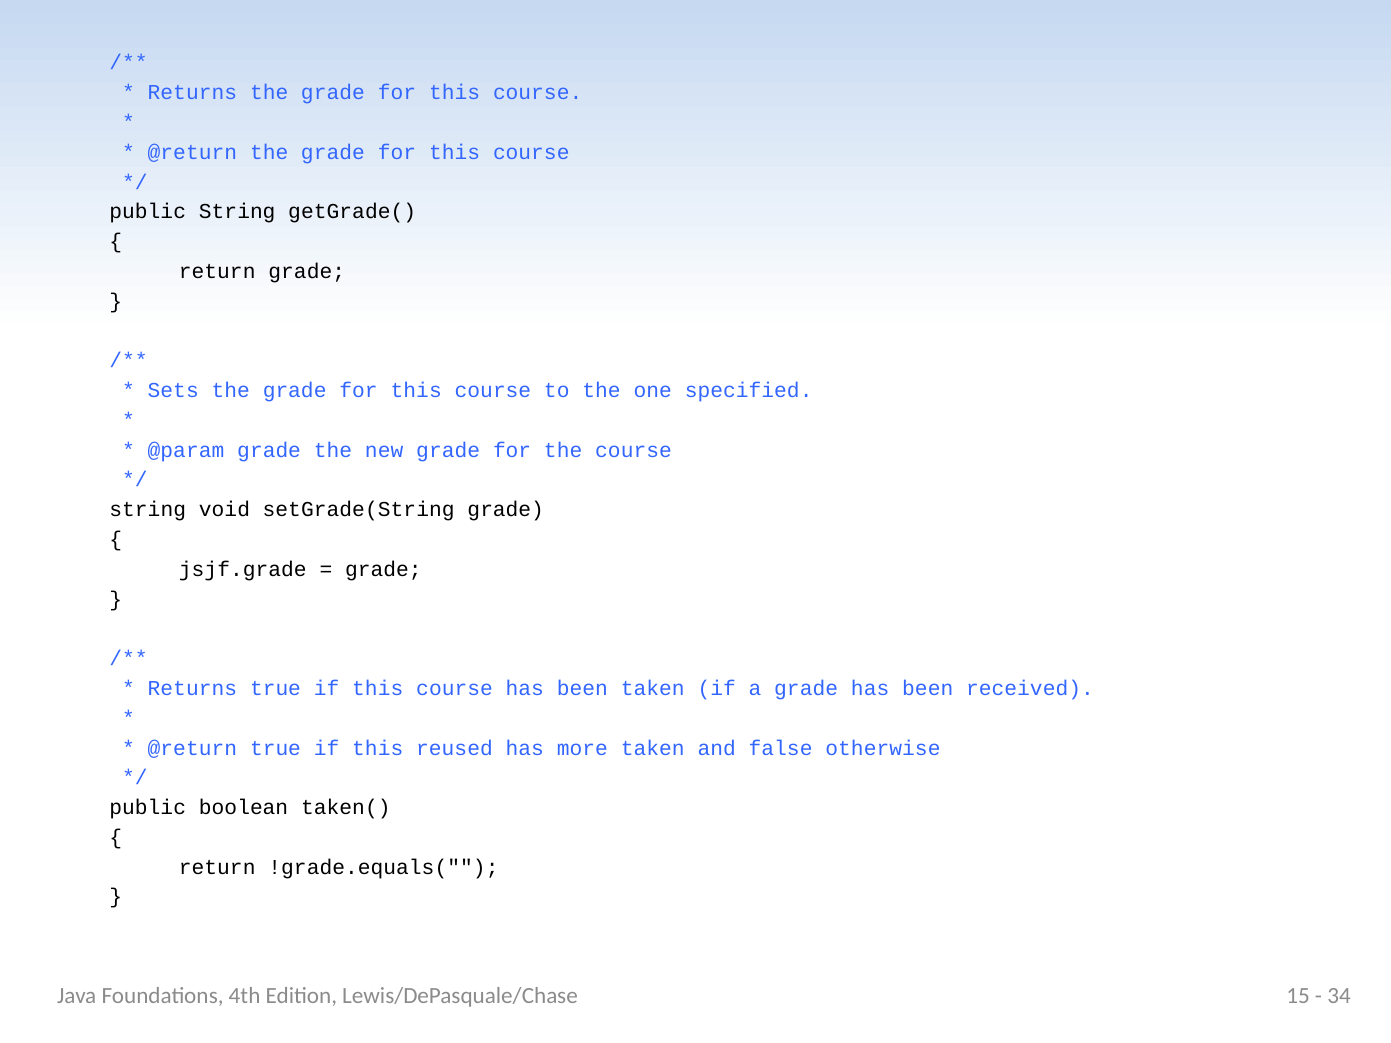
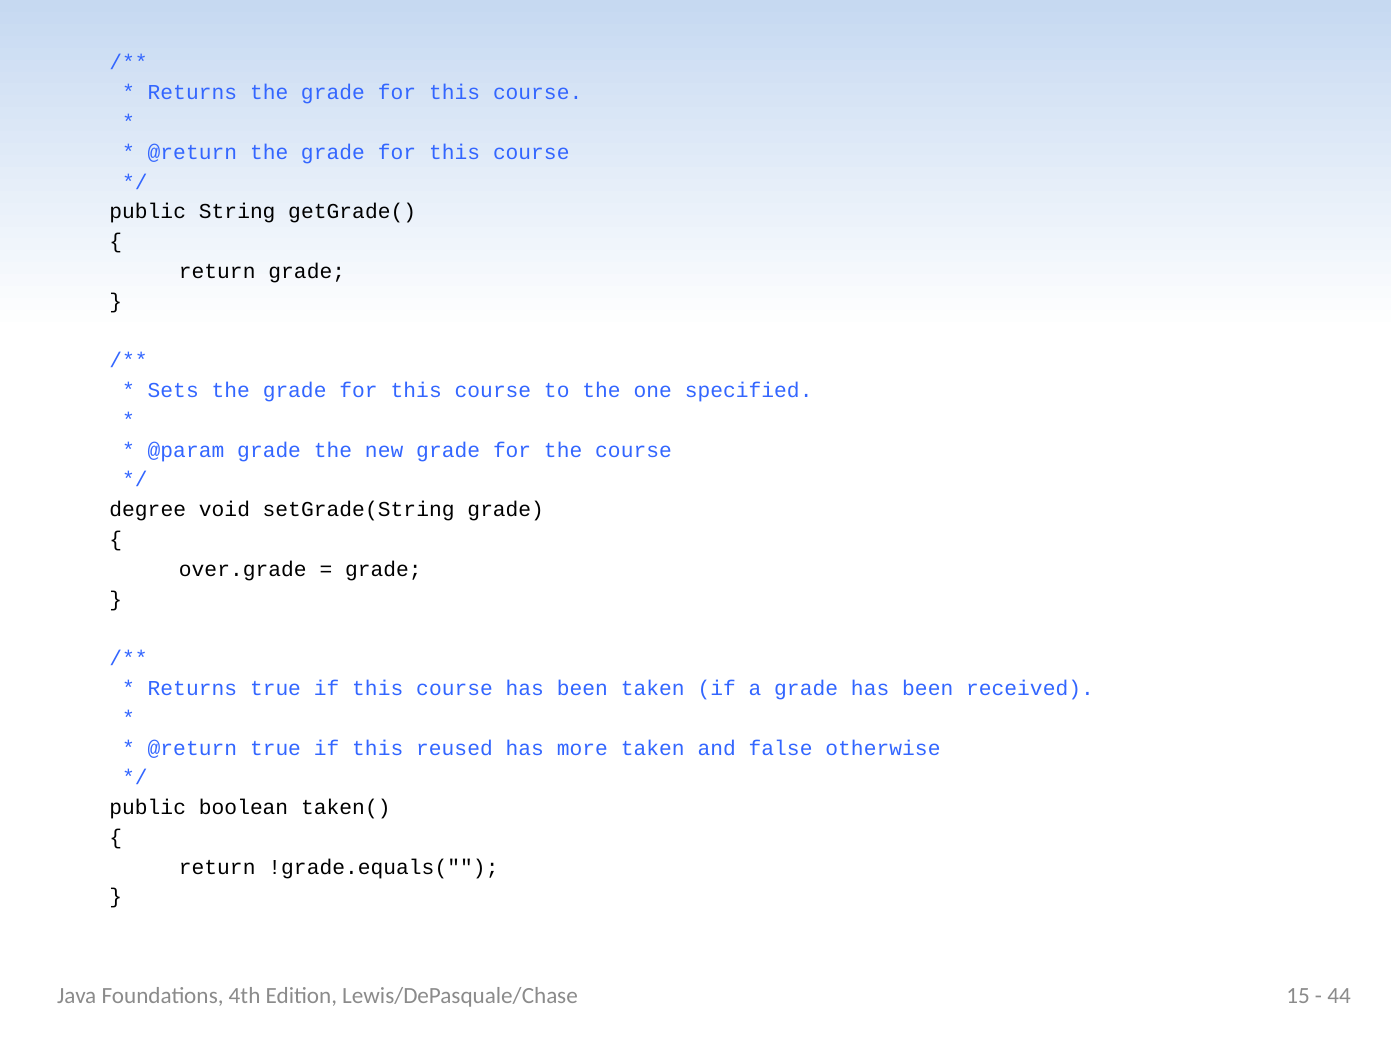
string: string -> degree (148, 510)
jsjf.grade: jsjf.grade -> over.grade (243, 569)
34: 34 -> 44 (1339, 996)
